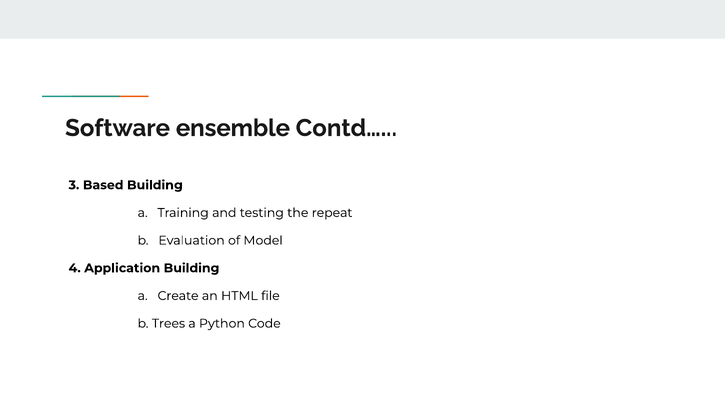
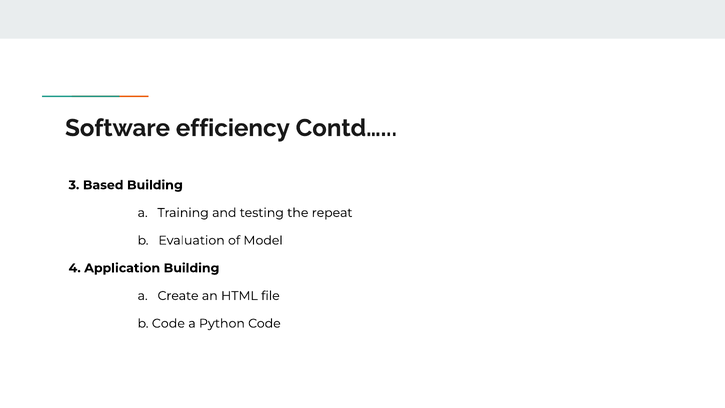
ensemble: ensemble -> efficiency (233, 128)
b Trees: Trees -> Code (168, 323)
